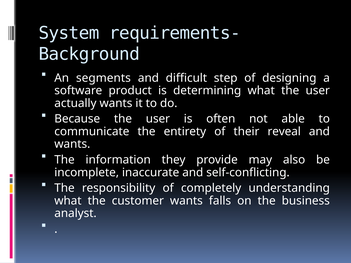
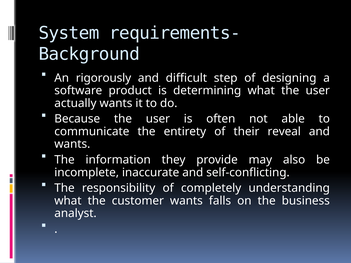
segments: segments -> rigorously (104, 78)
